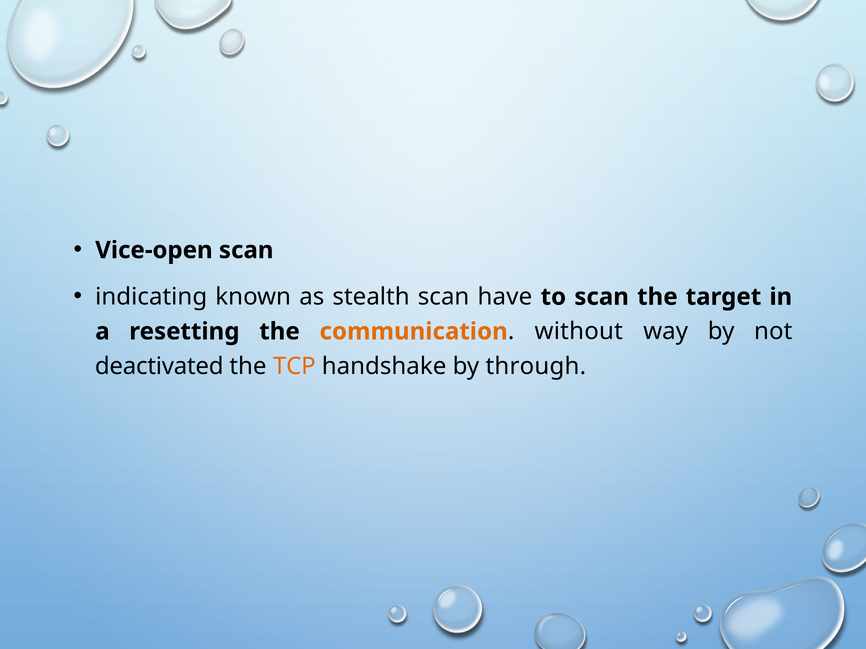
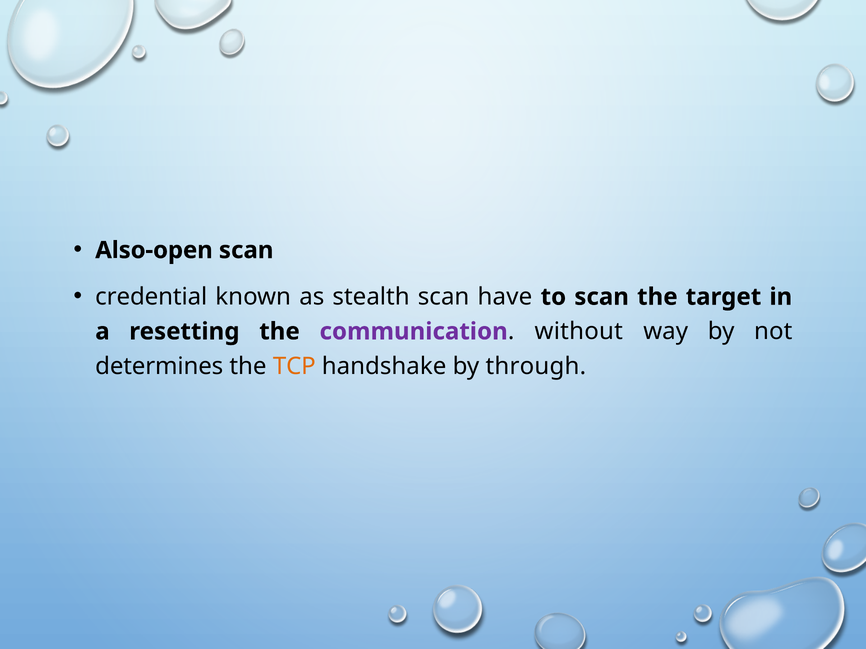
Vice-open: Vice-open -> Also-open (154, 250)
indicating: indicating -> credential (151, 297)
communication colour: orange -> purple (414, 332)
deactivated: deactivated -> determines (159, 366)
